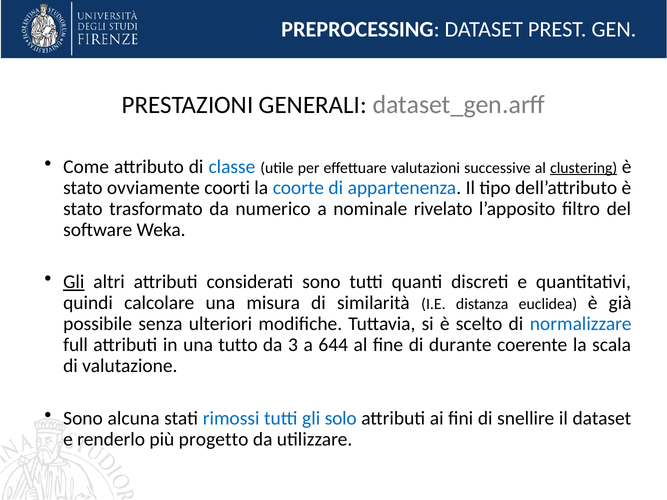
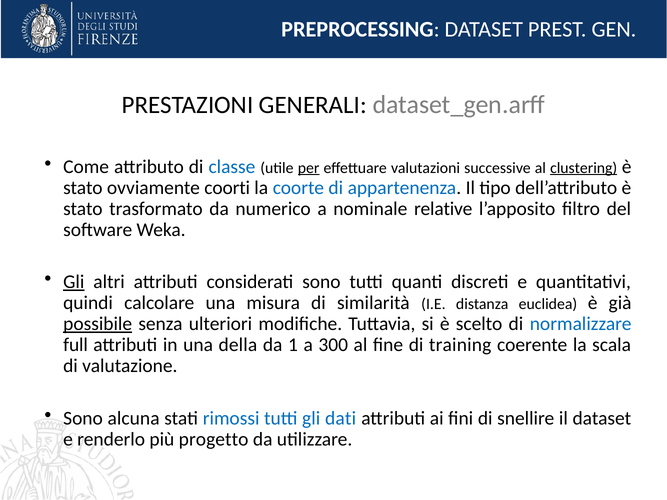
per underline: none -> present (309, 168)
rivelato: rivelato -> relative (443, 209)
possibile underline: none -> present (98, 324)
tutto: tutto -> della (238, 345)
3: 3 -> 1 (293, 345)
644: 644 -> 300 (333, 345)
durante: durante -> training (460, 345)
solo: solo -> dati (341, 418)
